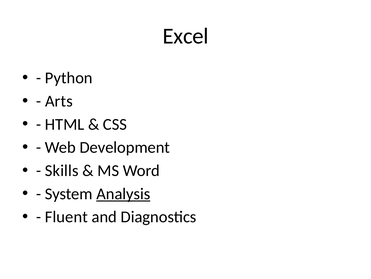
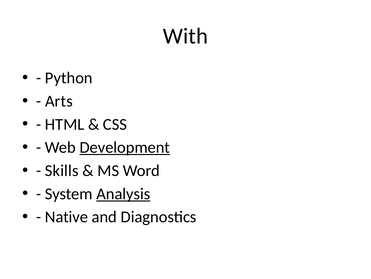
Excel: Excel -> With (185, 36)
Development underline: none -> present (125, 147)
Fluent: Fluent -> Native (66, 216)
